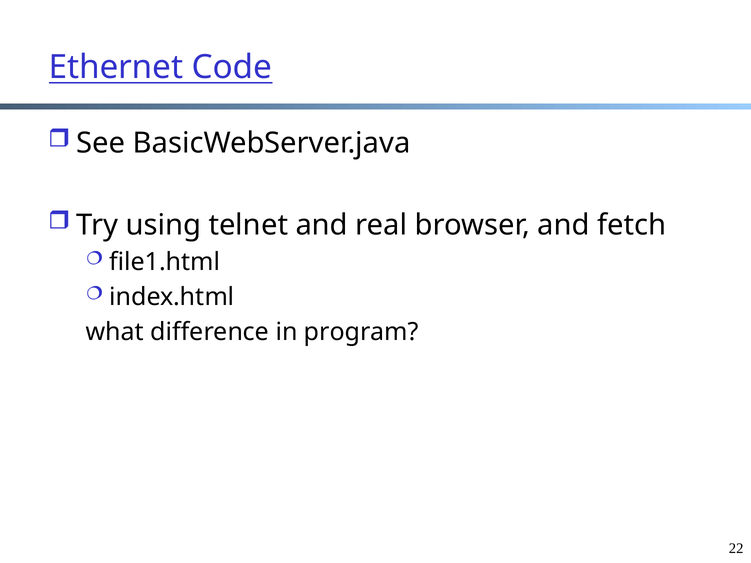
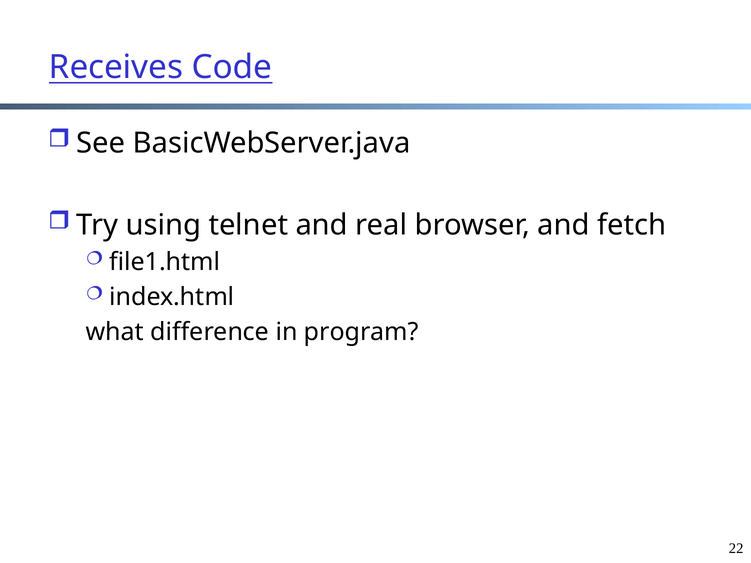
Ethernet: Ethernet -> Receives (116, 68)
